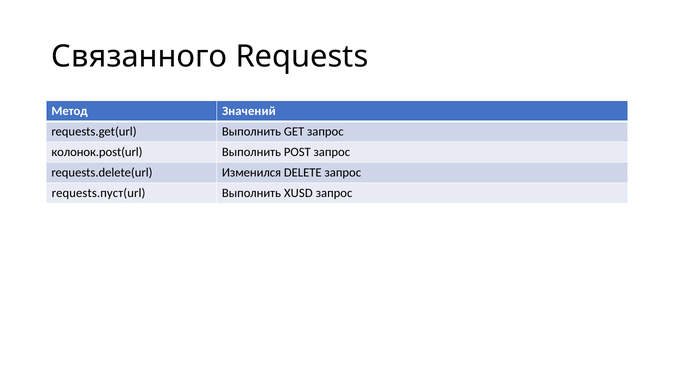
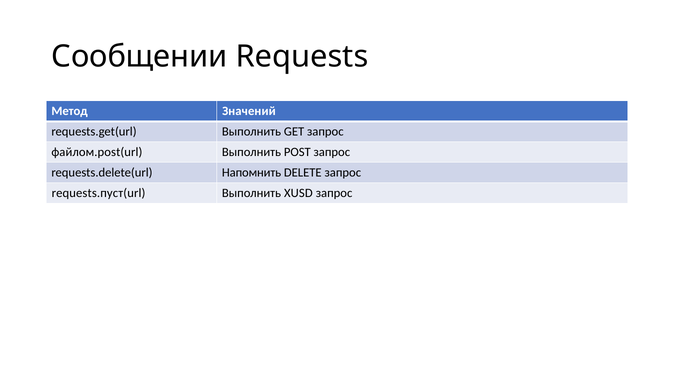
Связанного: Связанного -> Сообщении (139, 57)
колонок.post(url: колонок.post(url -> файлом.post(url (97, 152)
Изменился: Изменился -> Напомнить (252, 173)
